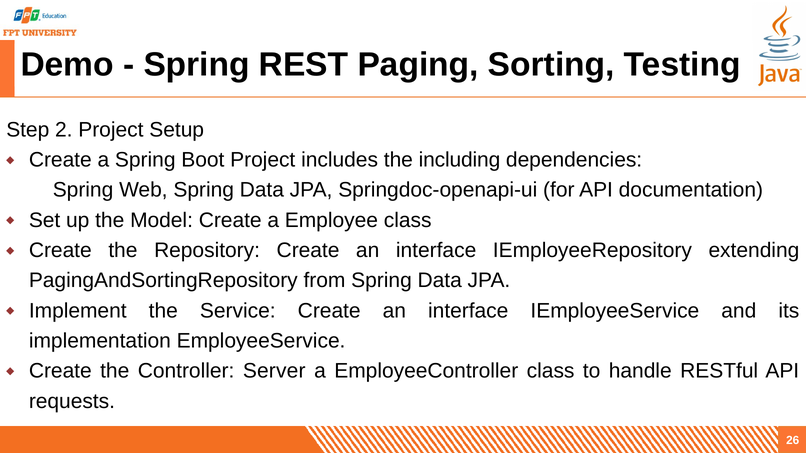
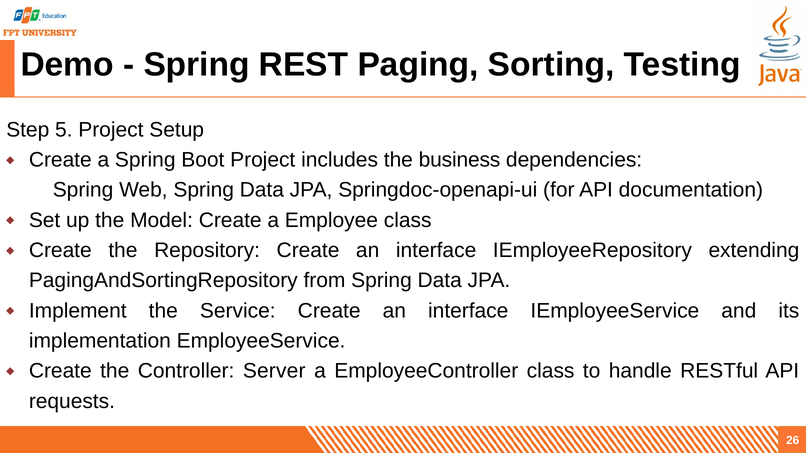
2: 2 -> 5 (64, 130)
including: including -> business (460, 160)
